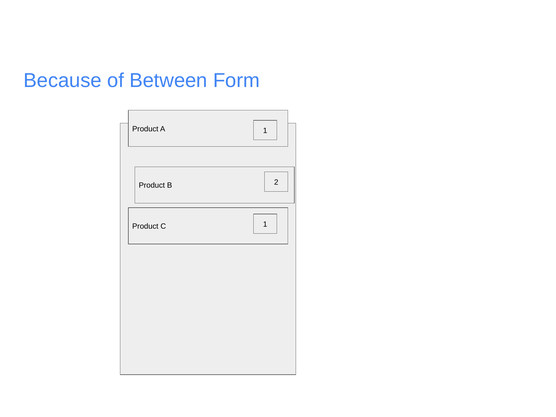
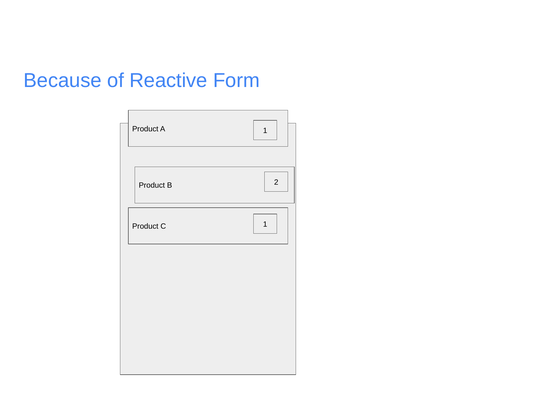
Between: Between -> Reactive (168, 81)
